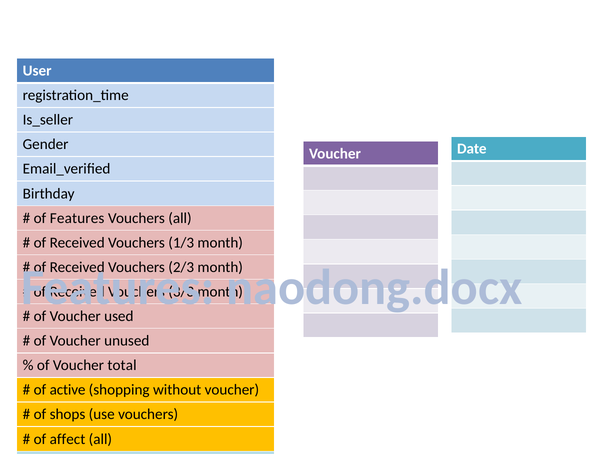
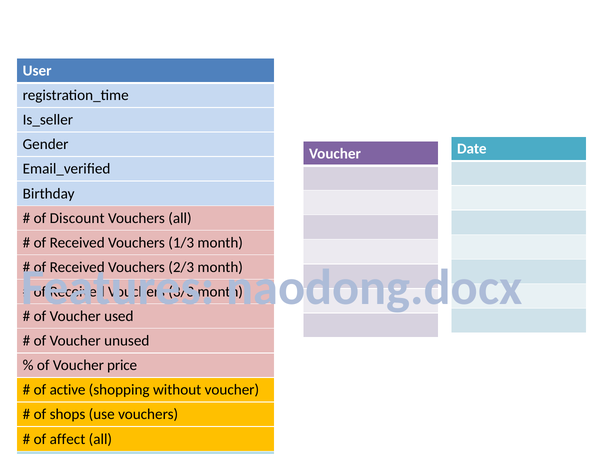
of Features: Features -> Discount (77, 218)
Voucher total: total -> price (122, 366)
